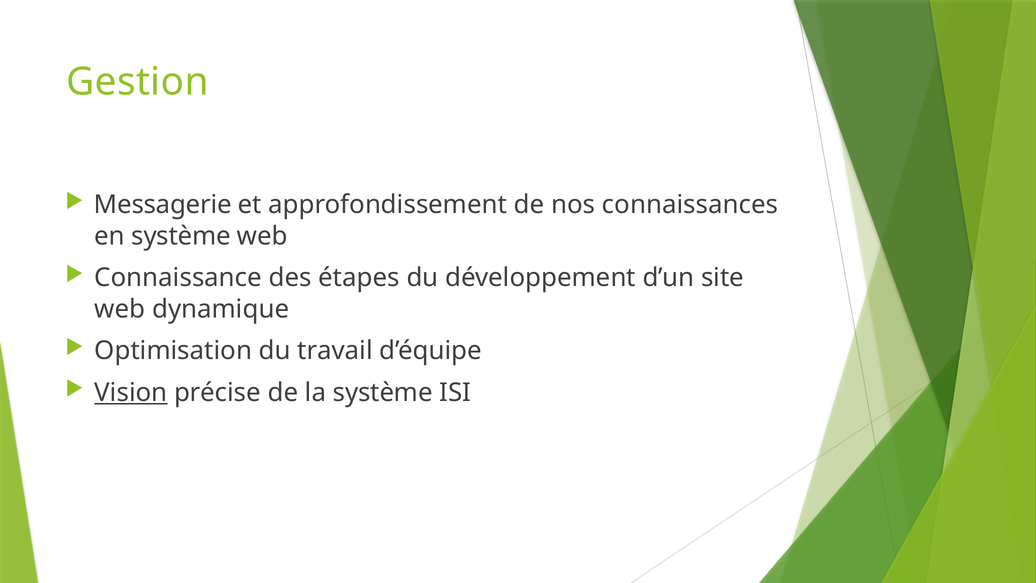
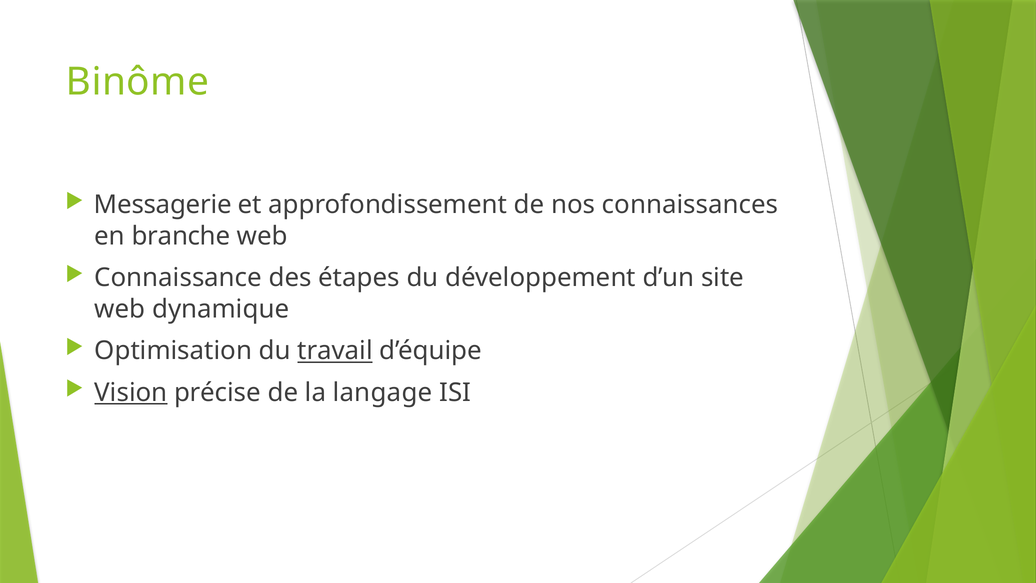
Gestion: Gestion -> Binôme (137, 82)
en système: système -> branche (181, 236)
travail underline: none -> present (335, 351)
la système: système -> langage (383, 393)
